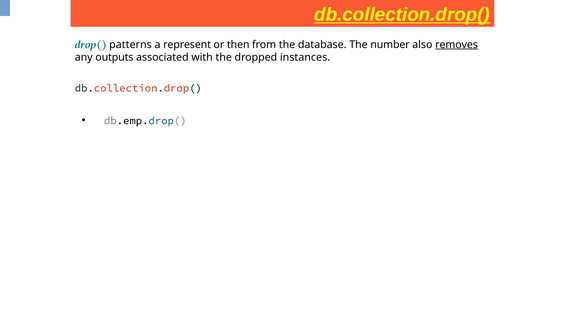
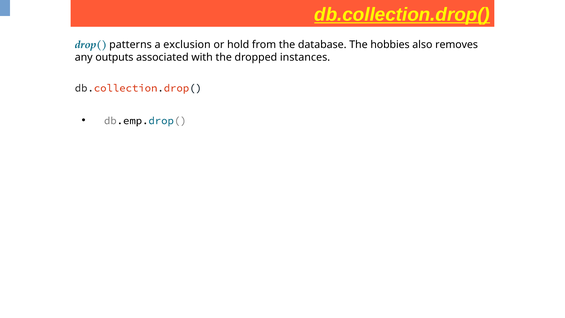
represent: represent -> exclusion (187, 44)
then: then -> hold (238, 44)
number: number -> hobbies (390, 44)
removes underline: present -> none (457, 44)
